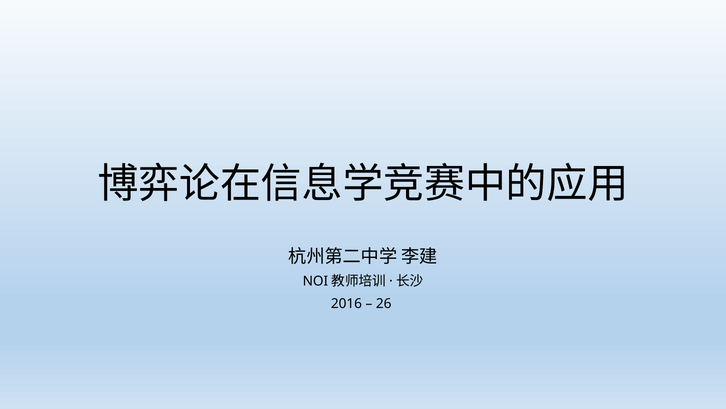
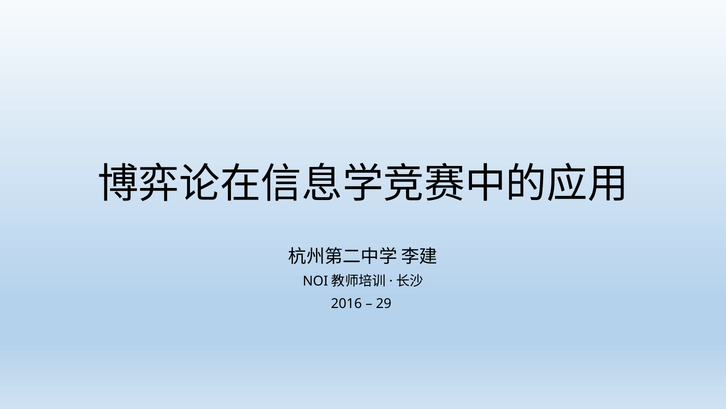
26: 26 -> 29 (384, 303)
